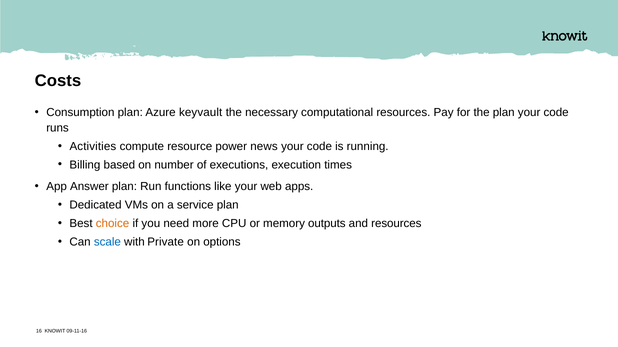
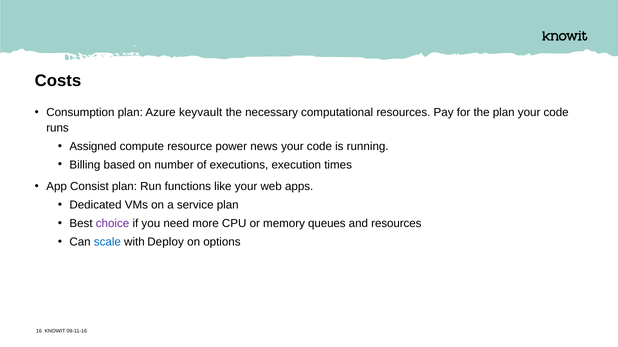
Activities: Activities -> Assigned (93, 147)
Answer: Answer -> Consist (89, 187)
choice colour: orange -> purple (113, 224)
outputs: outputs -> queues (327, 224)
Private: Private -> Deploy (166, 242)
